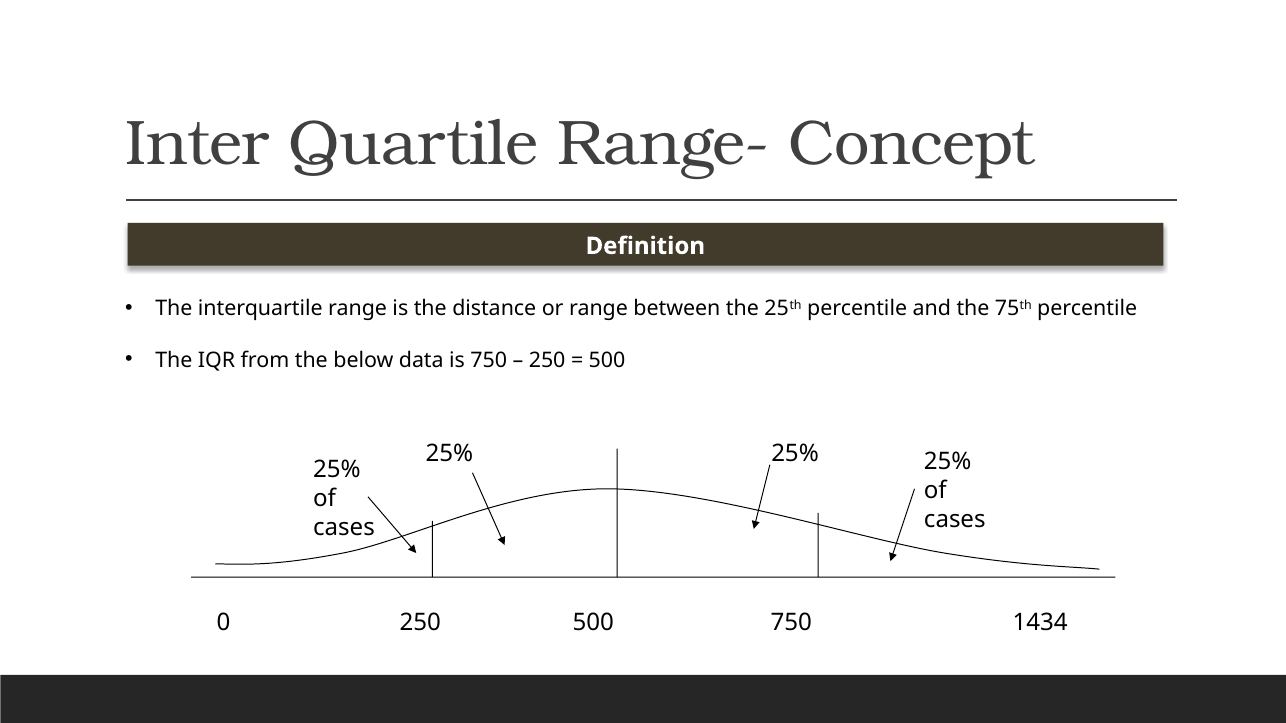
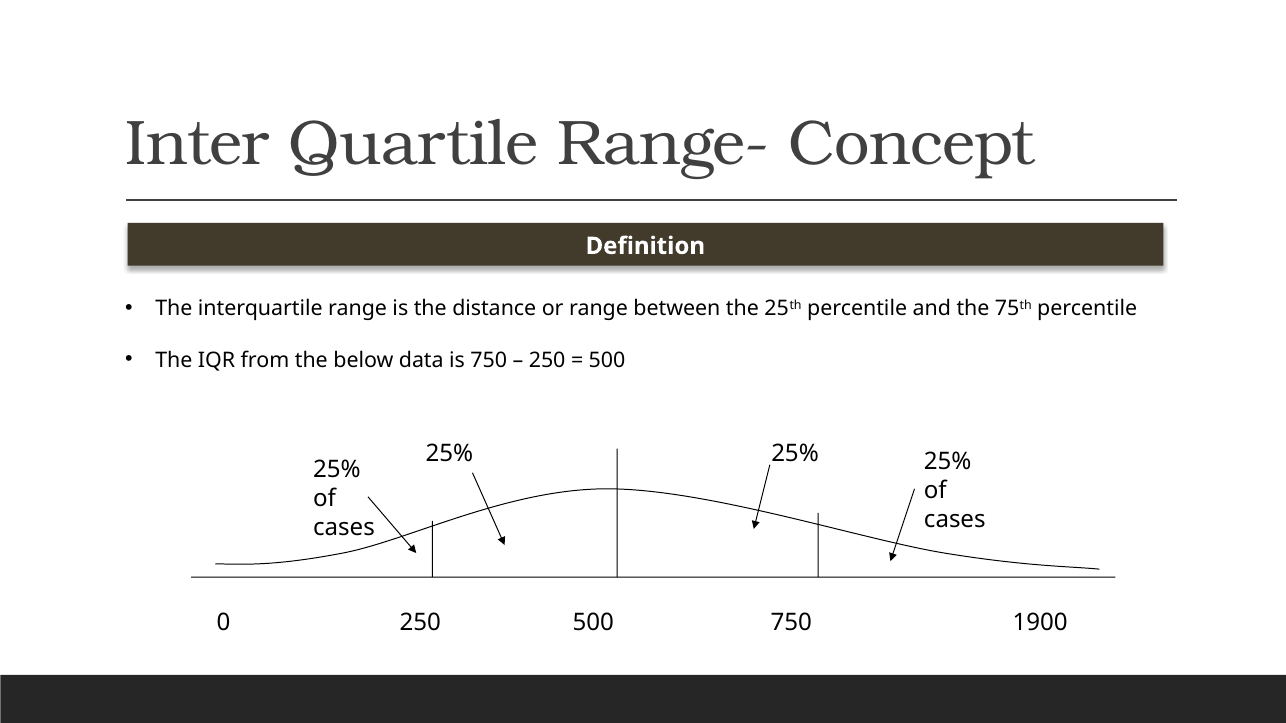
1434: 1434 -> 1900 (1040, 622)
